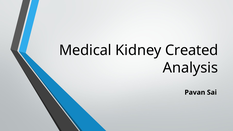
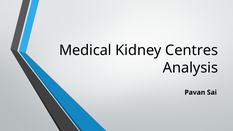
Created: Created -> Centres (192, 50)
